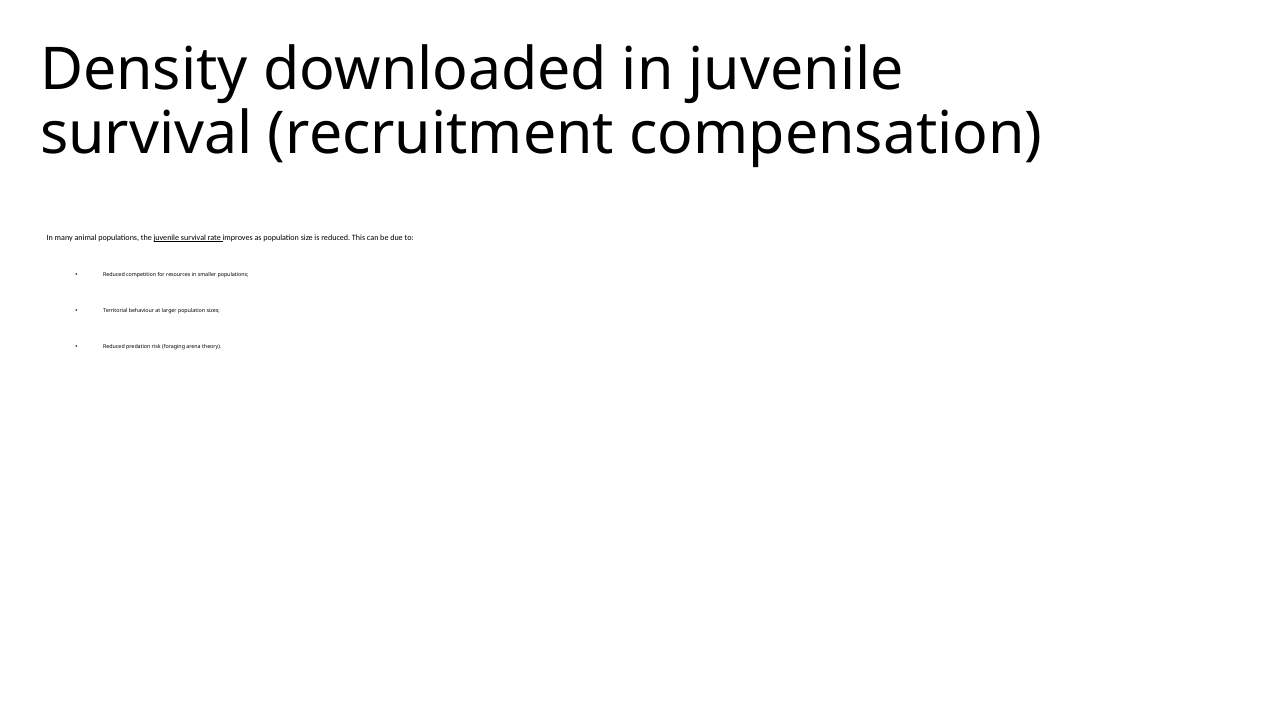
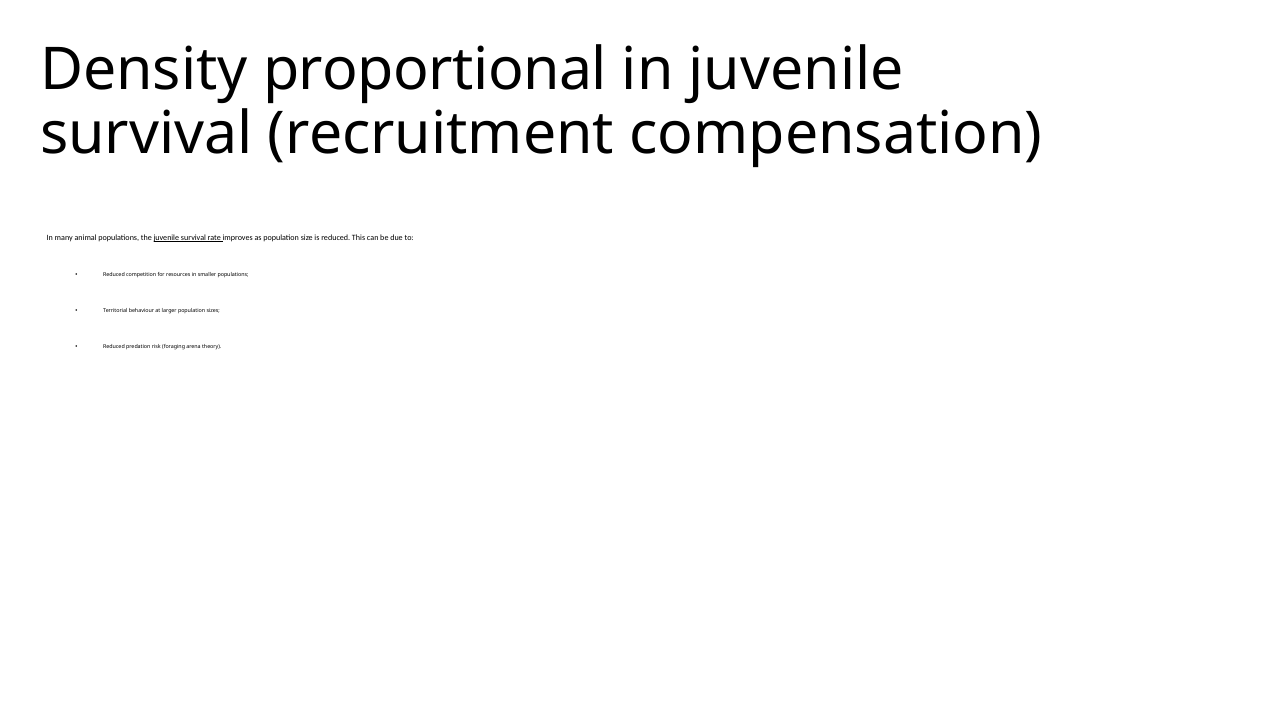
downloaded: downloaded -> proportional (435, 70)
